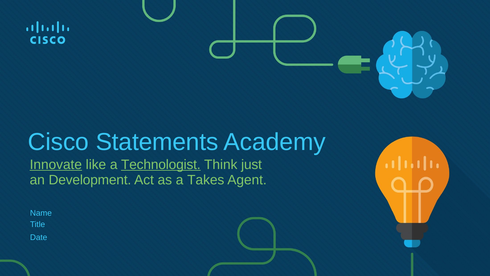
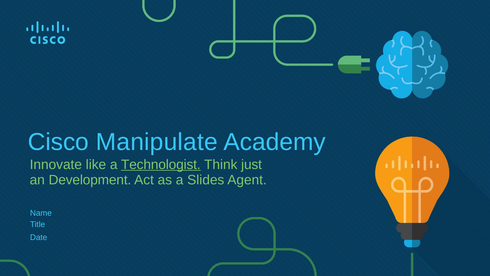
Statements: Statements -> Manipulate (157, 142)
Innovate underline: present -> none (56, 164)
Takes: Takes -> Slides (206, 180)
